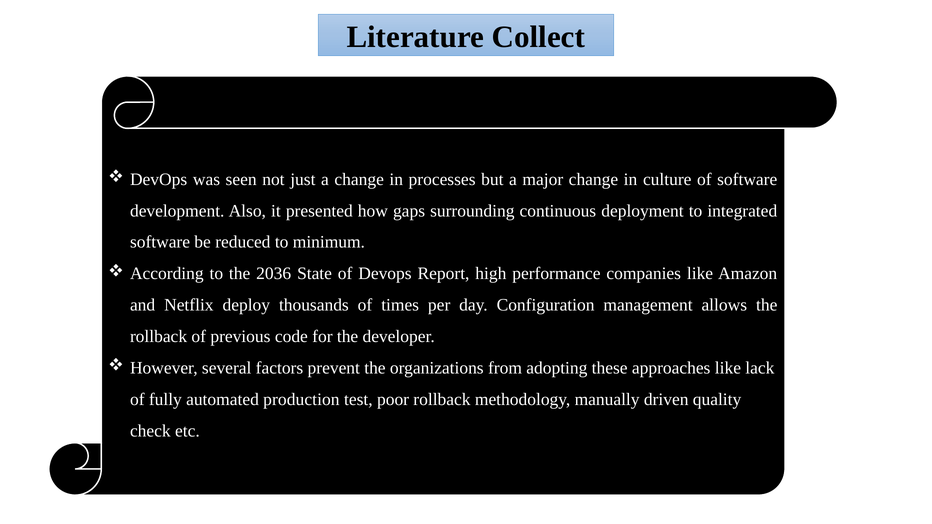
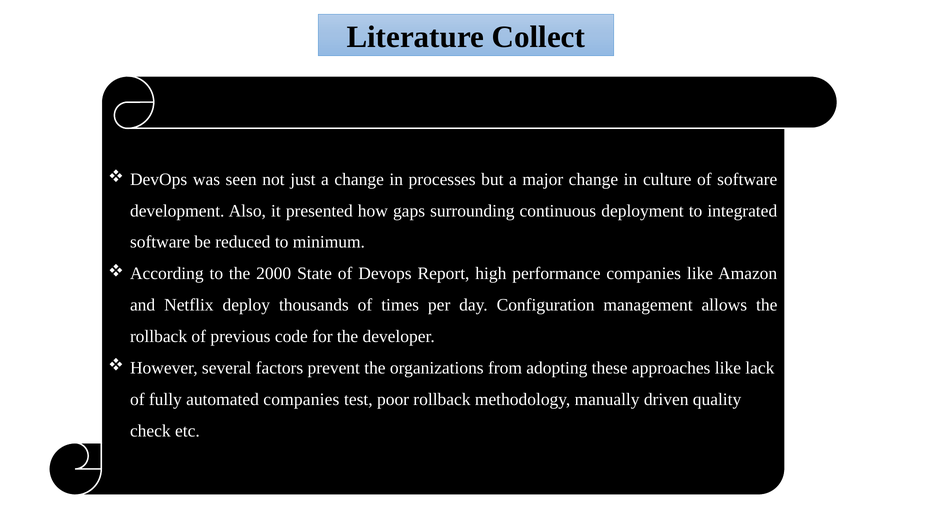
2036: 2036 -> 2000 (274, 274)
automated production: production -> companies (301, 400)
